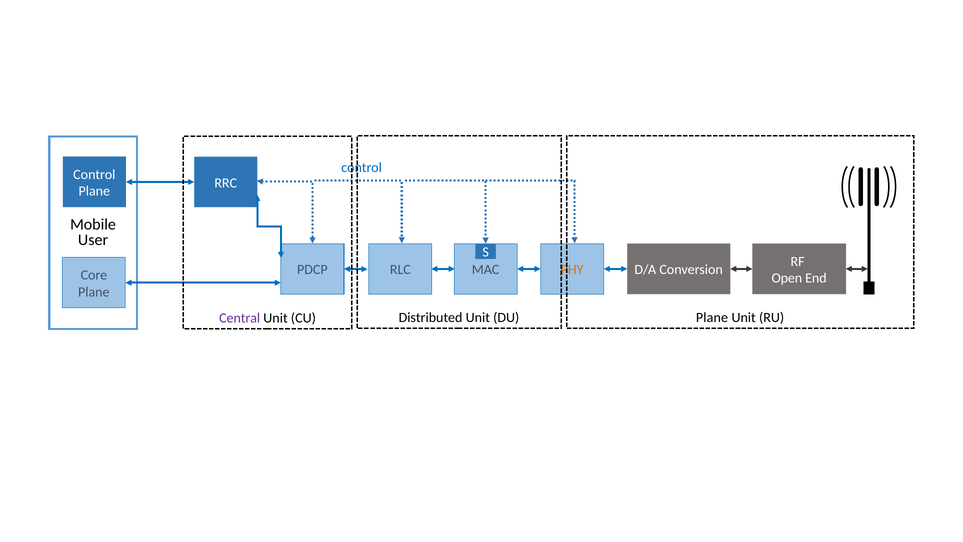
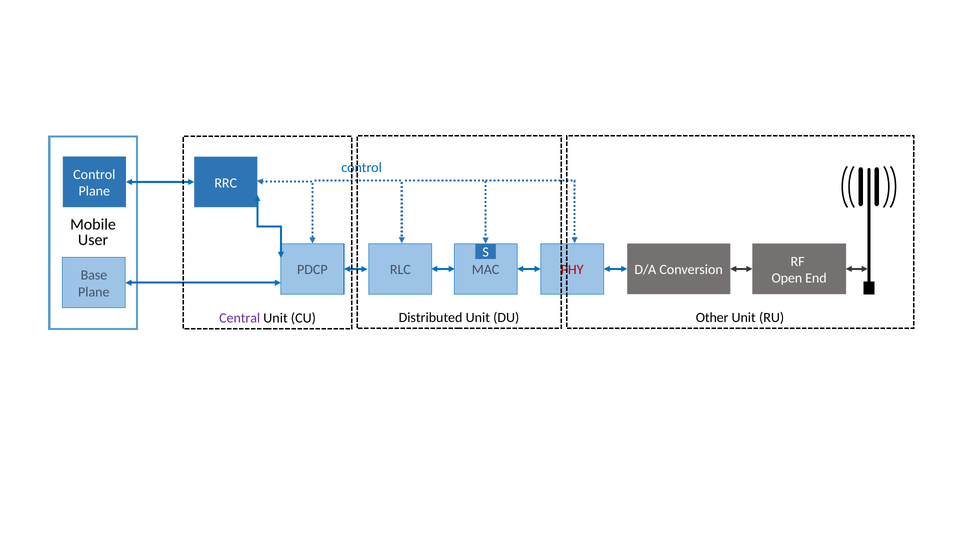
PHY colour: orange -> red (572, 270)
Core: Core -> Base (94, 275)
Plane: Plane -> Other (712, 317)
